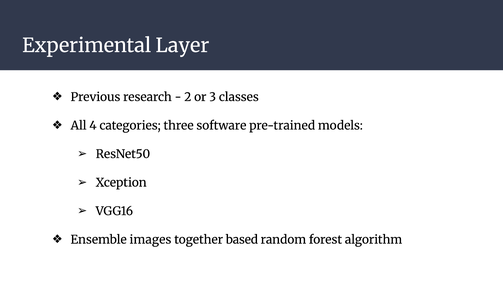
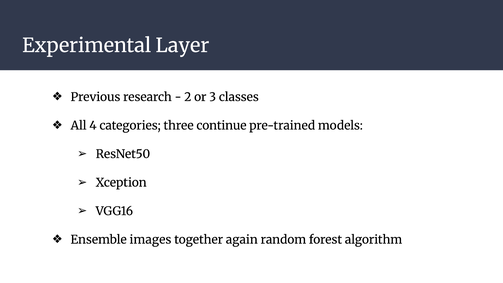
software: software -> continue (221, 126)
based: based -> again (242, 240)
